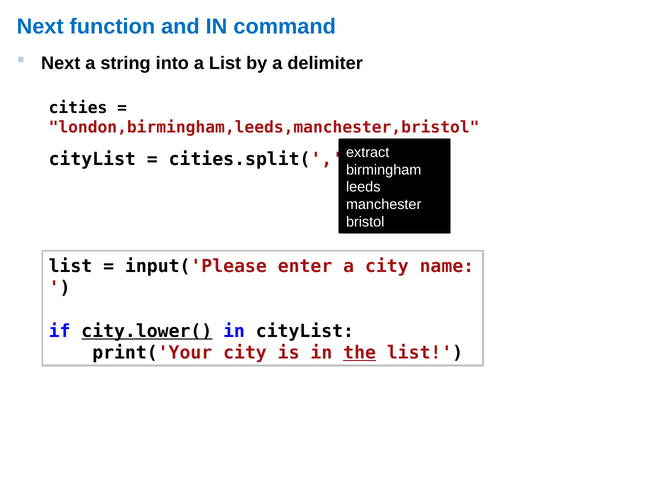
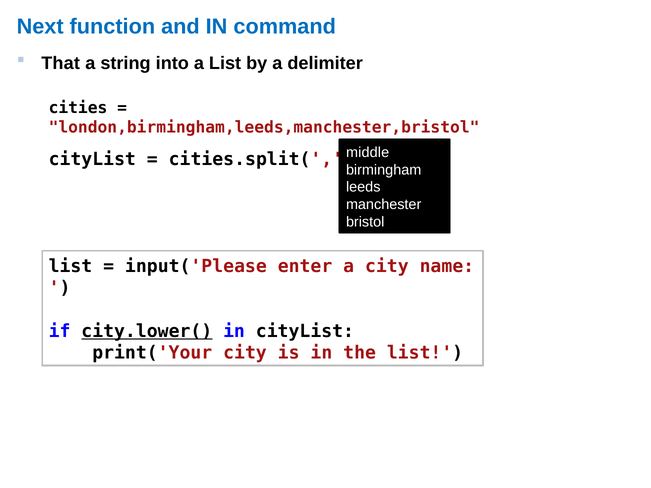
Next: Next -> That (61, 63)
extract: extract -> middle (368, 152)
the underline: present -> none (360, 353)
